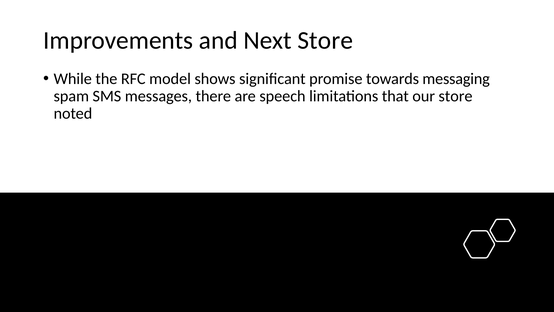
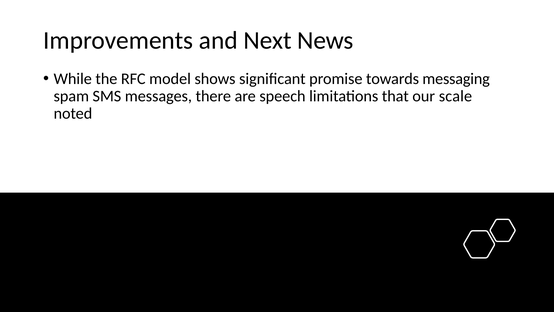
Next Store: Store -> News (325, 40)
our store: store -> scale (455, 96)
